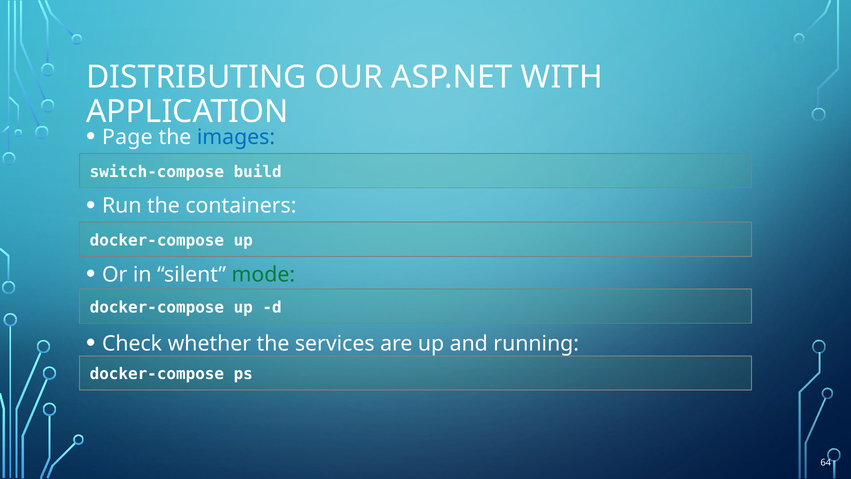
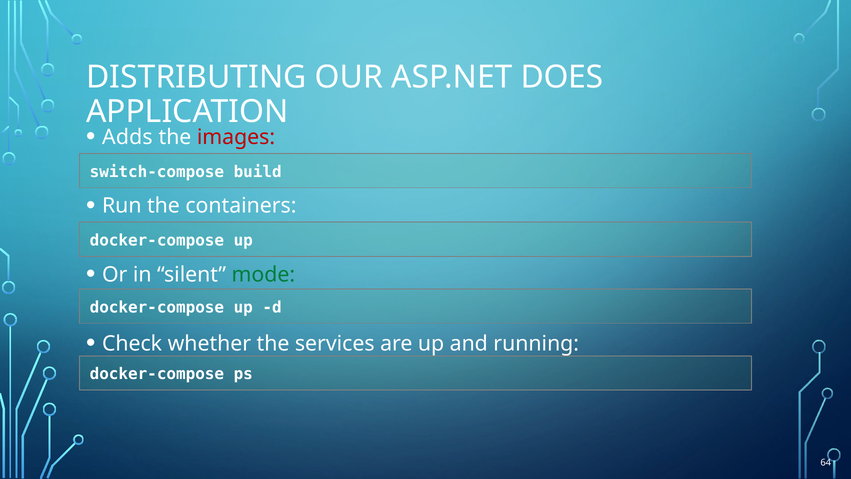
WITH: WITH -> DOES (562, 77)
Page: Page -> Adds (127, 137)
images colour: blue -> red (236, 137)
